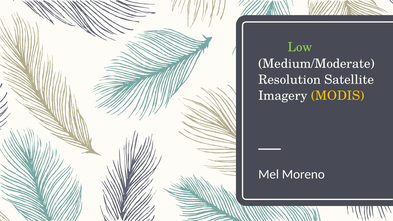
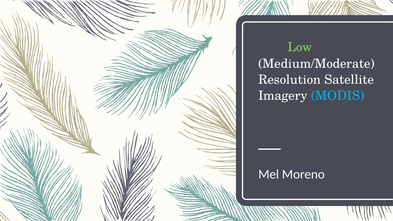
MODIS colour: yellow -> light blue (338, 96)
